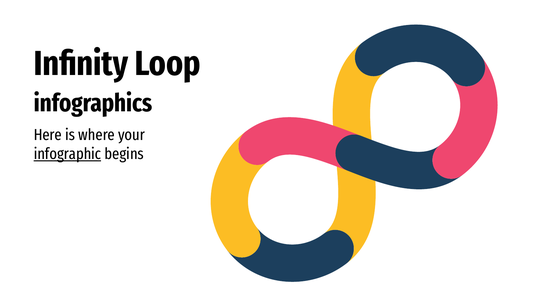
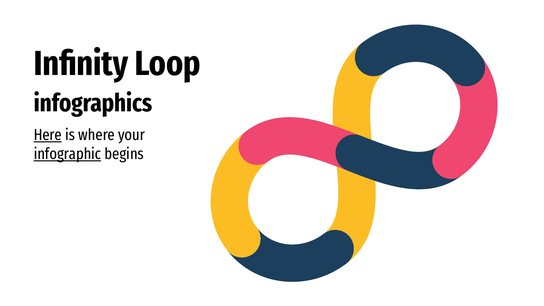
Here underline: none -> present (48, 135)
